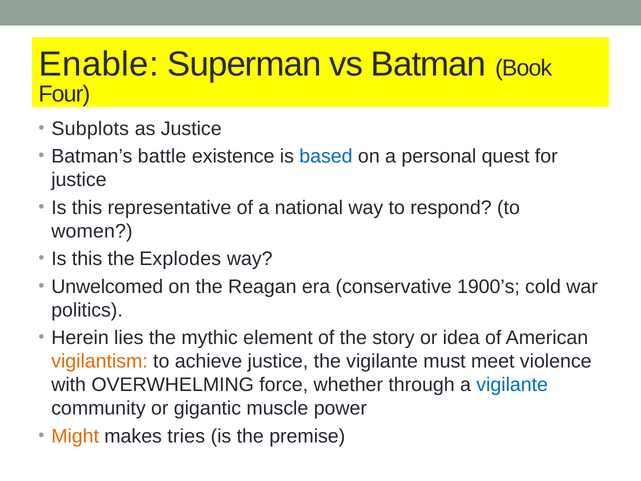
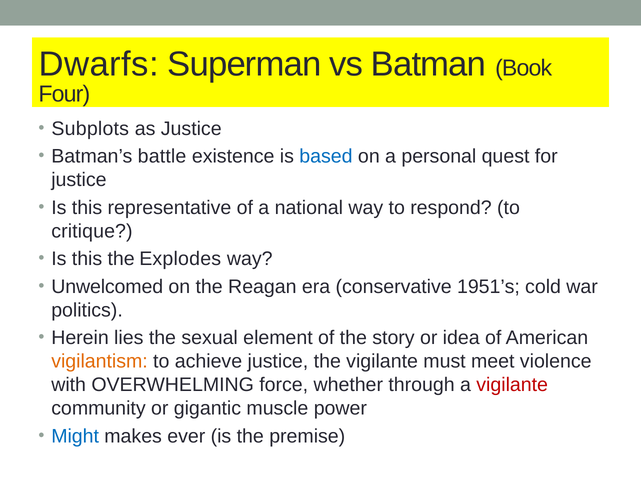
Enable: Enable -> Dwarfs (99, 64)
women: women -> critique (92, 231)
1900’s: 1900’s -> 1951’s (488, 287)
mythic: mythic -> sexual (210, 338)
vigilante colour: blue -> red (512, 385)
Might colour: orange -> blue (75, 436)
tries: tries -> ever (186, 436)
